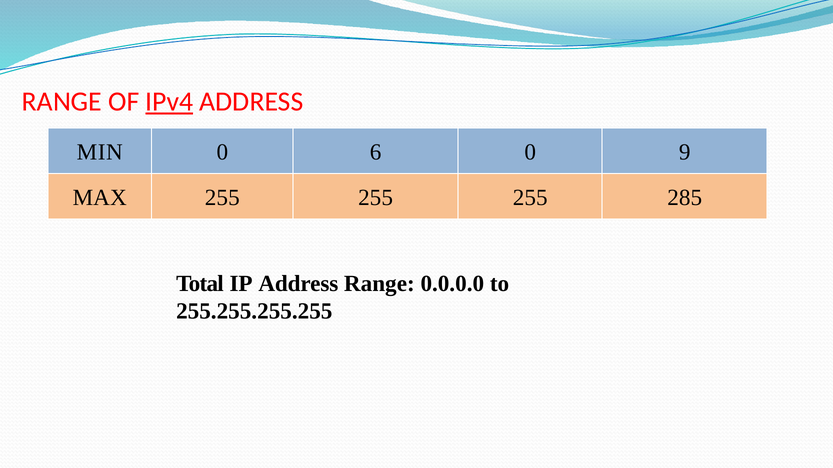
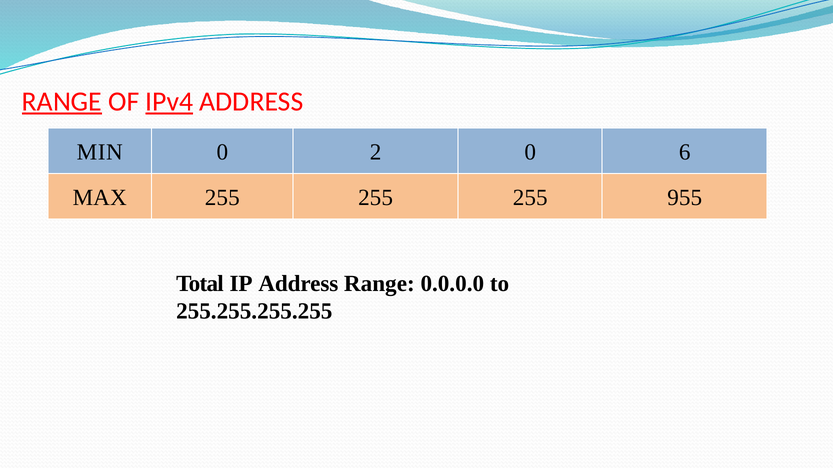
RANGE underline: none -> present (62, 102)
6: 6 -> 2 (376, 152)
9: 9 -> 6 (685, 152)
285: 285 -> 955 (685, 198)
